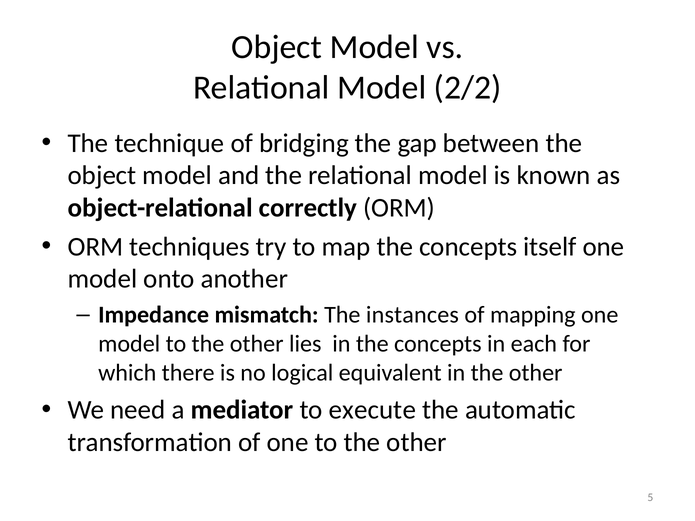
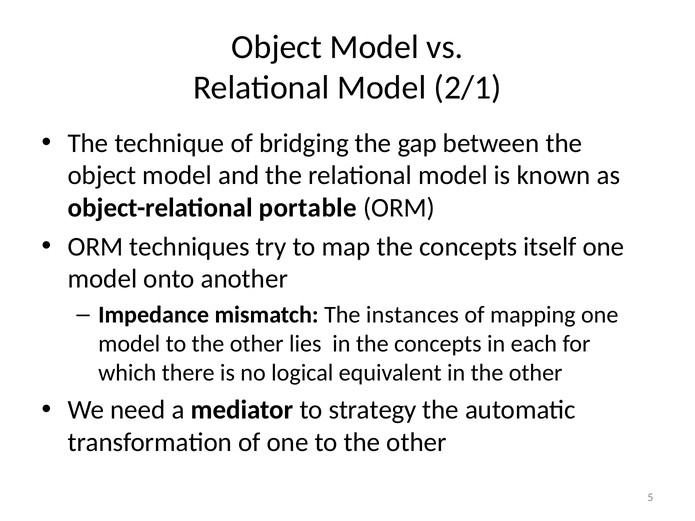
2/2: 2/2 -> 2/1 (468, 88)
correctly: correctly -> portable (308, 208)
execute: execute -> strategy (373, 410)
